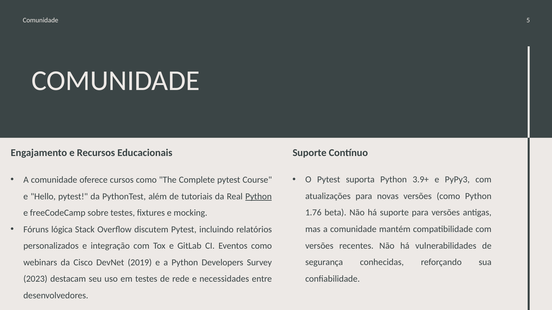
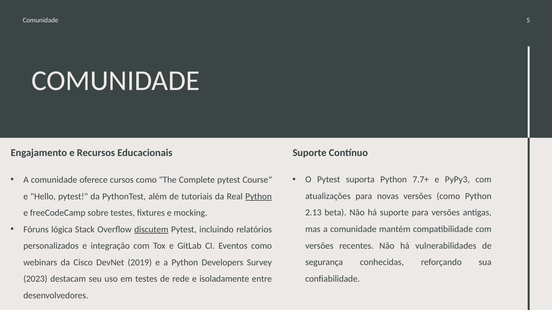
3.9+: 3.9+ -> 7.7+ (421, 180)
1.76: 1.76 -> 2.13 (313, 213)
discutem underline: none -> present (151, 230)
necessidades: necessidades -> isoladamente (224, 279)
